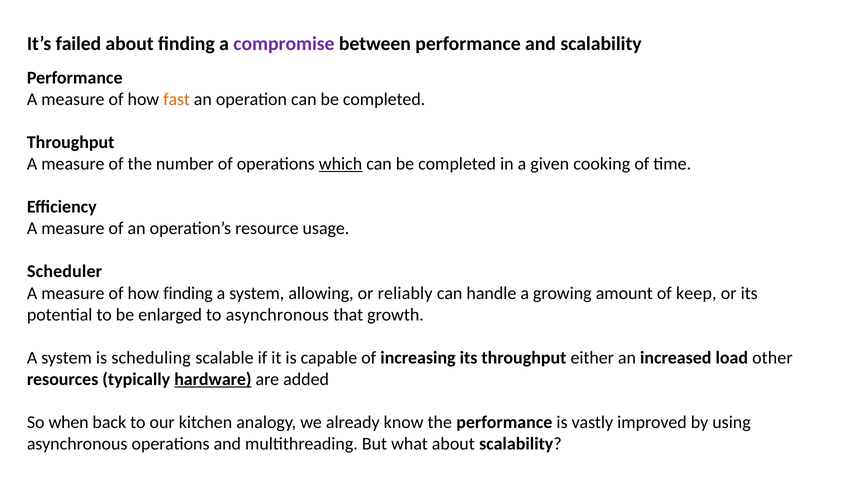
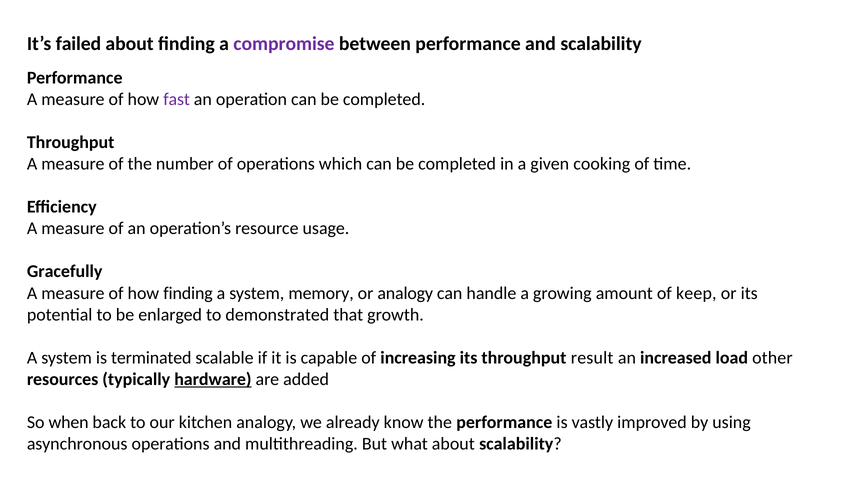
fast colour: orange -> purple (177, 99)
which underline: present -> none (341, 164)
Scheduler: Scheduler -> Gracefully (65, 271)
allowing: allowing -> memory (321, 293)
or reliably: reliably -> analogy (405, 293)
to asynchronous: asynchronous -> demonstrated (277, 314)
scheduling: scheduling -> terminated (151, 357)
either: either -> result (592, 357)
